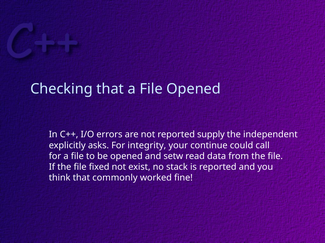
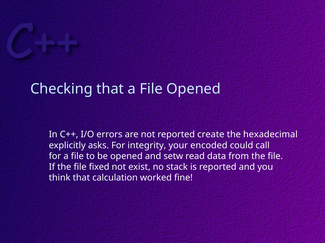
supply: supply -> create (211, 135)
independent: independent -> hexadecimal (270, 135)
continue: continue -> encoded (209, 146)
commonly: commonly -> calculation (115, 178)
